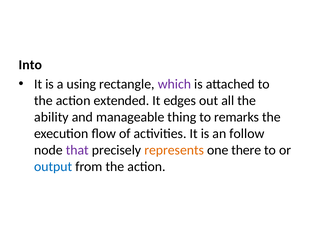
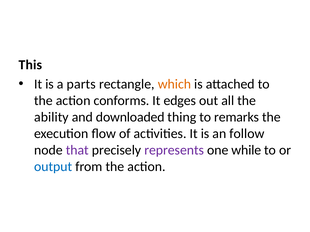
Into: Into -> This (30, 65)
using: using -> parts (81, 84)
which colour: purple -> orange (174, 84)
extended: extended -> conforms (121, 101)
manageable: manageable -> downloaded (130, 117)
represents colour: orange -> purple (174, 150)
there: there -> while (246, 150)
